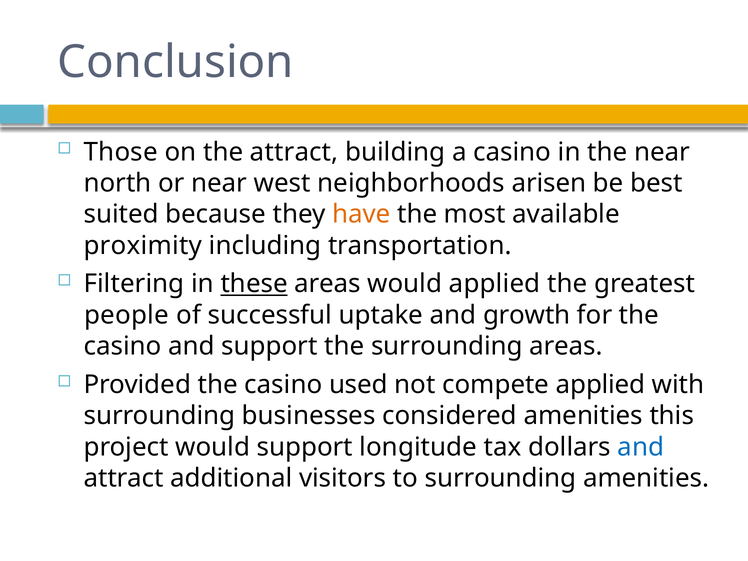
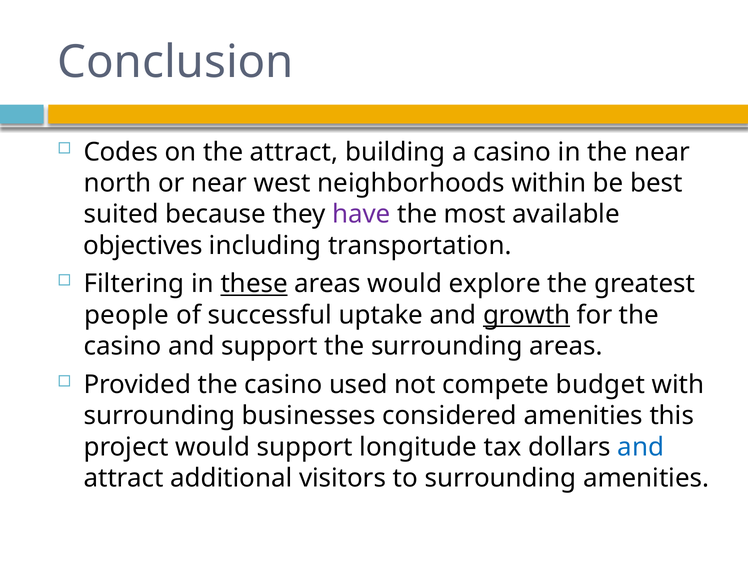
Those: Those -> Codes (121, 152)
arisen: arisen -> within (549, 183)
have colour: orange -> purple (361, 214)
proximity: proximity -> objectives (143, 245)
would applied: applied -> explore (495, 284)
growth underline: none -> present (527, 315)
compete applied: applied -> budget (600, 385)
